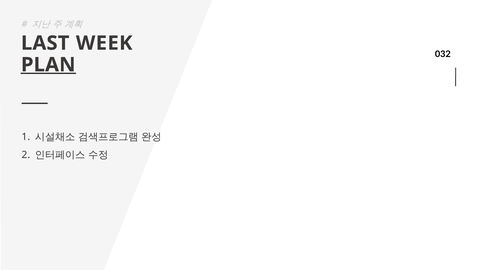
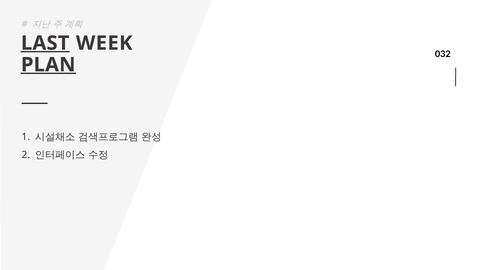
LAST underline: none -> present (45, 43)
